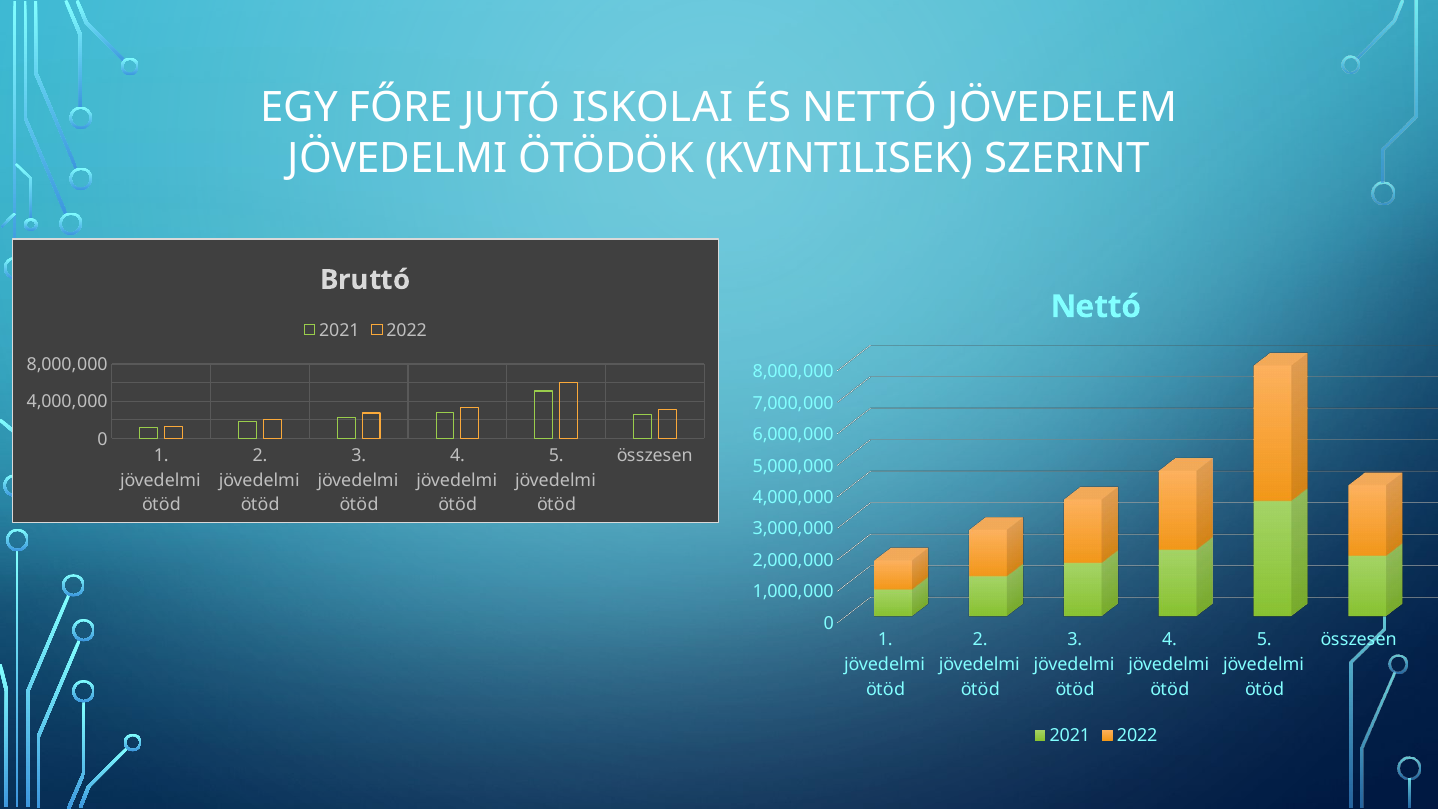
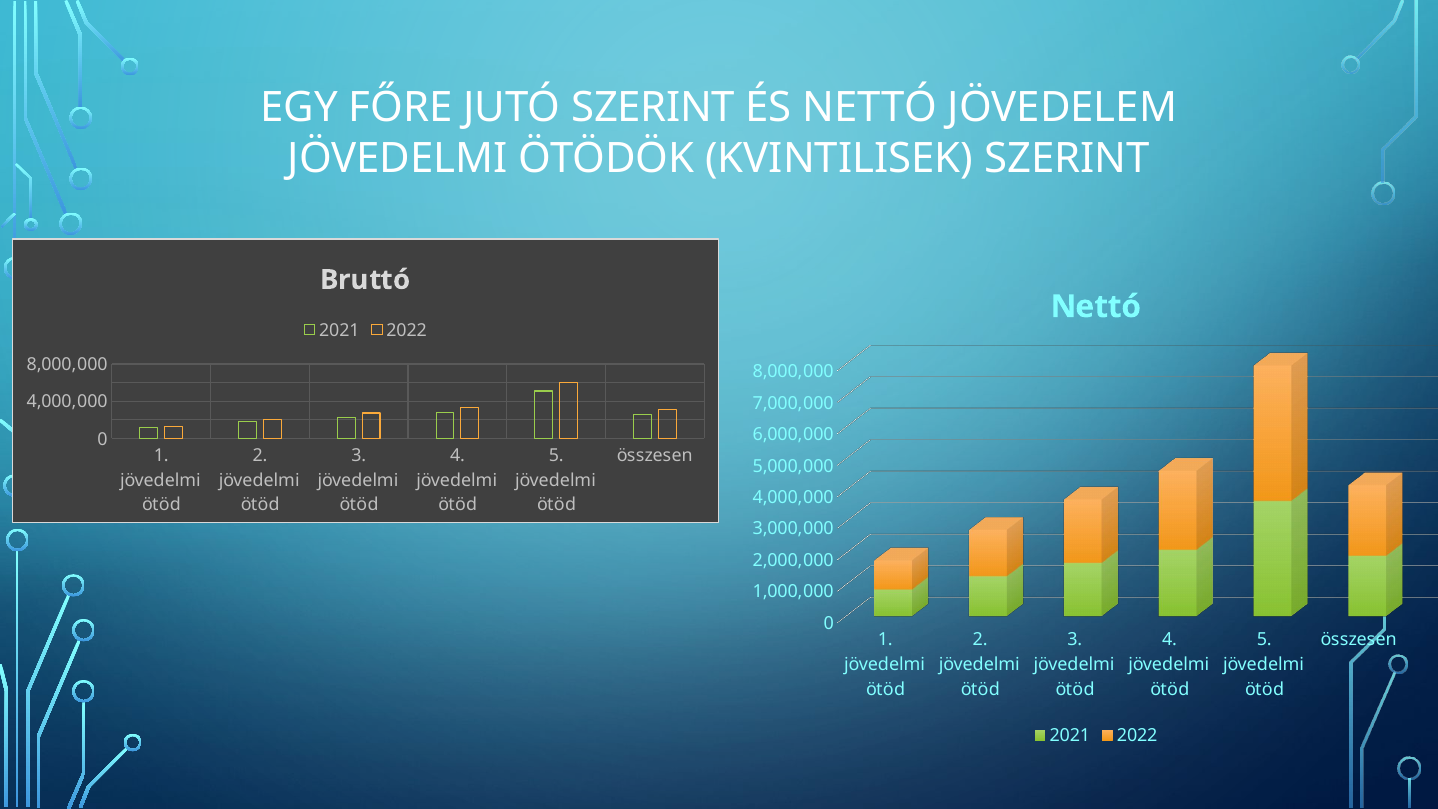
JUTÓ ISKOLAI: ISKOLAI -> SZERINT (653, 108)
